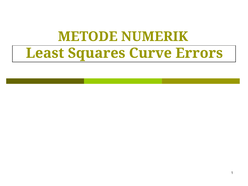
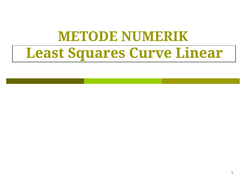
Errors: Errors -> Linear (199, 53)
